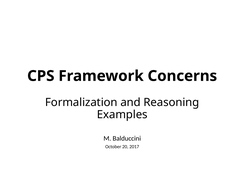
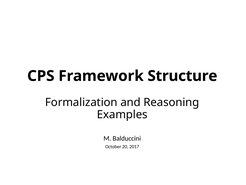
Concerns: Concerns -> Structure (182, 76)
